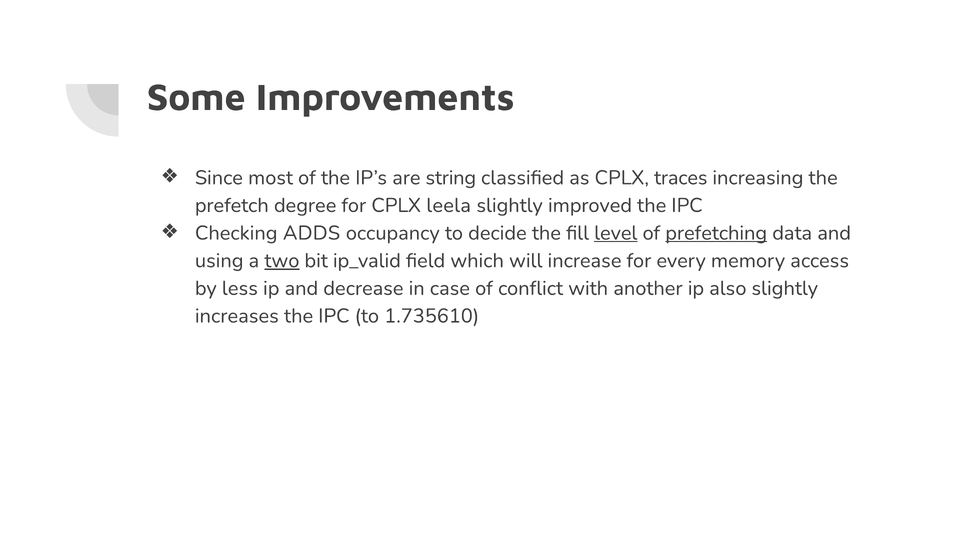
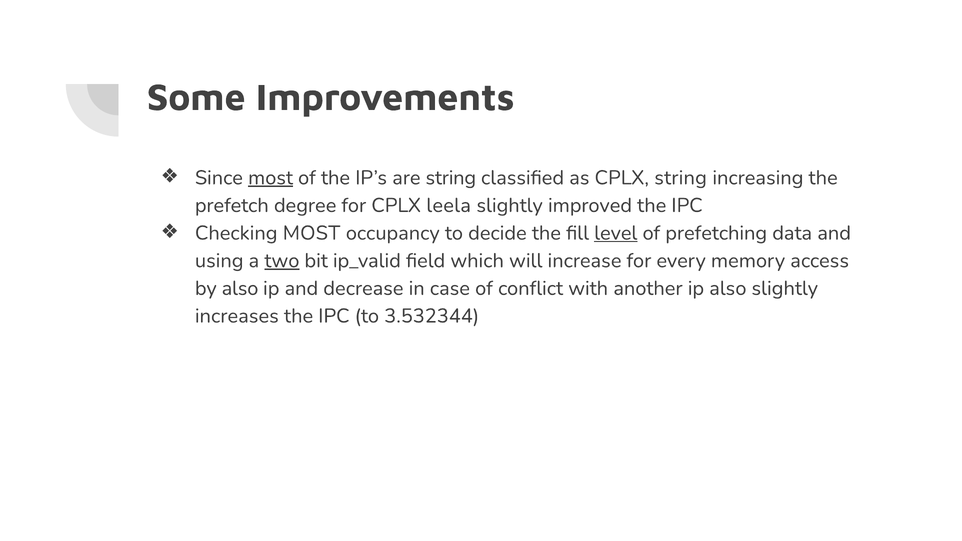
most underline: none -> present (271, 178)
CPLX traces: traces -> string (681, 178)
Checking ADDS: ADDS -> MOST (312, 233)
prefetching underline: present -> none (716, 233)
by less: less -> also (240, 288)
1.735610: 1.735610 -> 3.532344 (432, 316)
